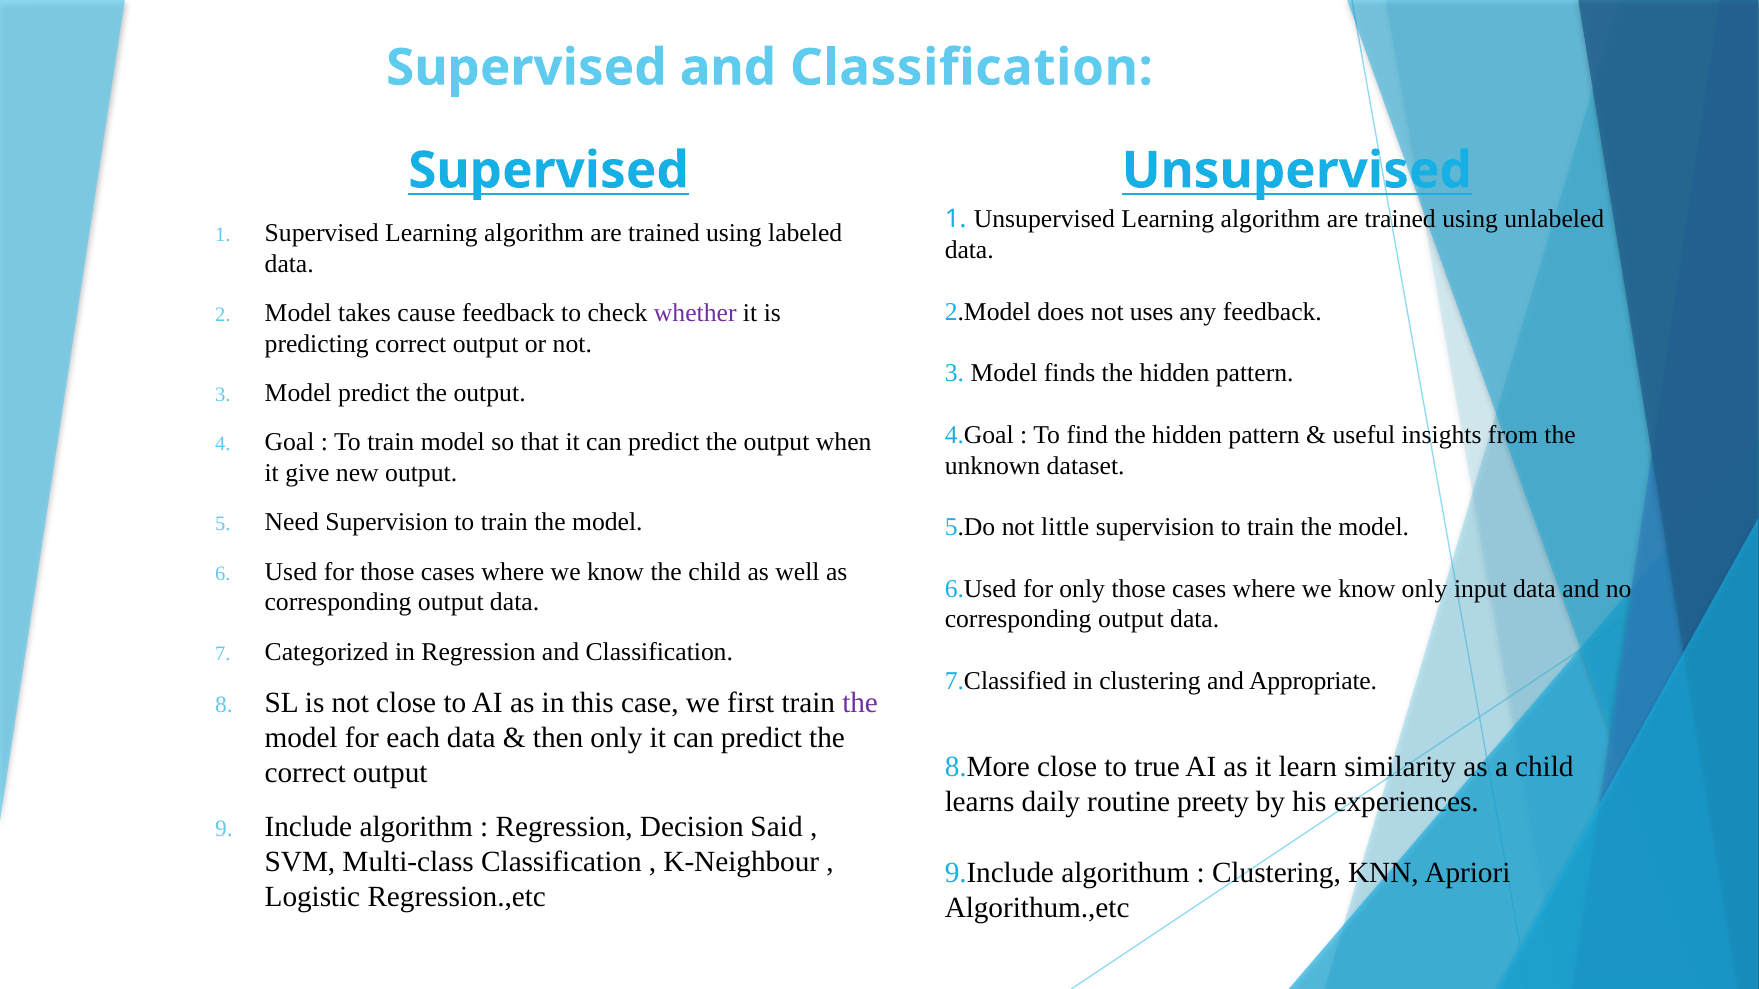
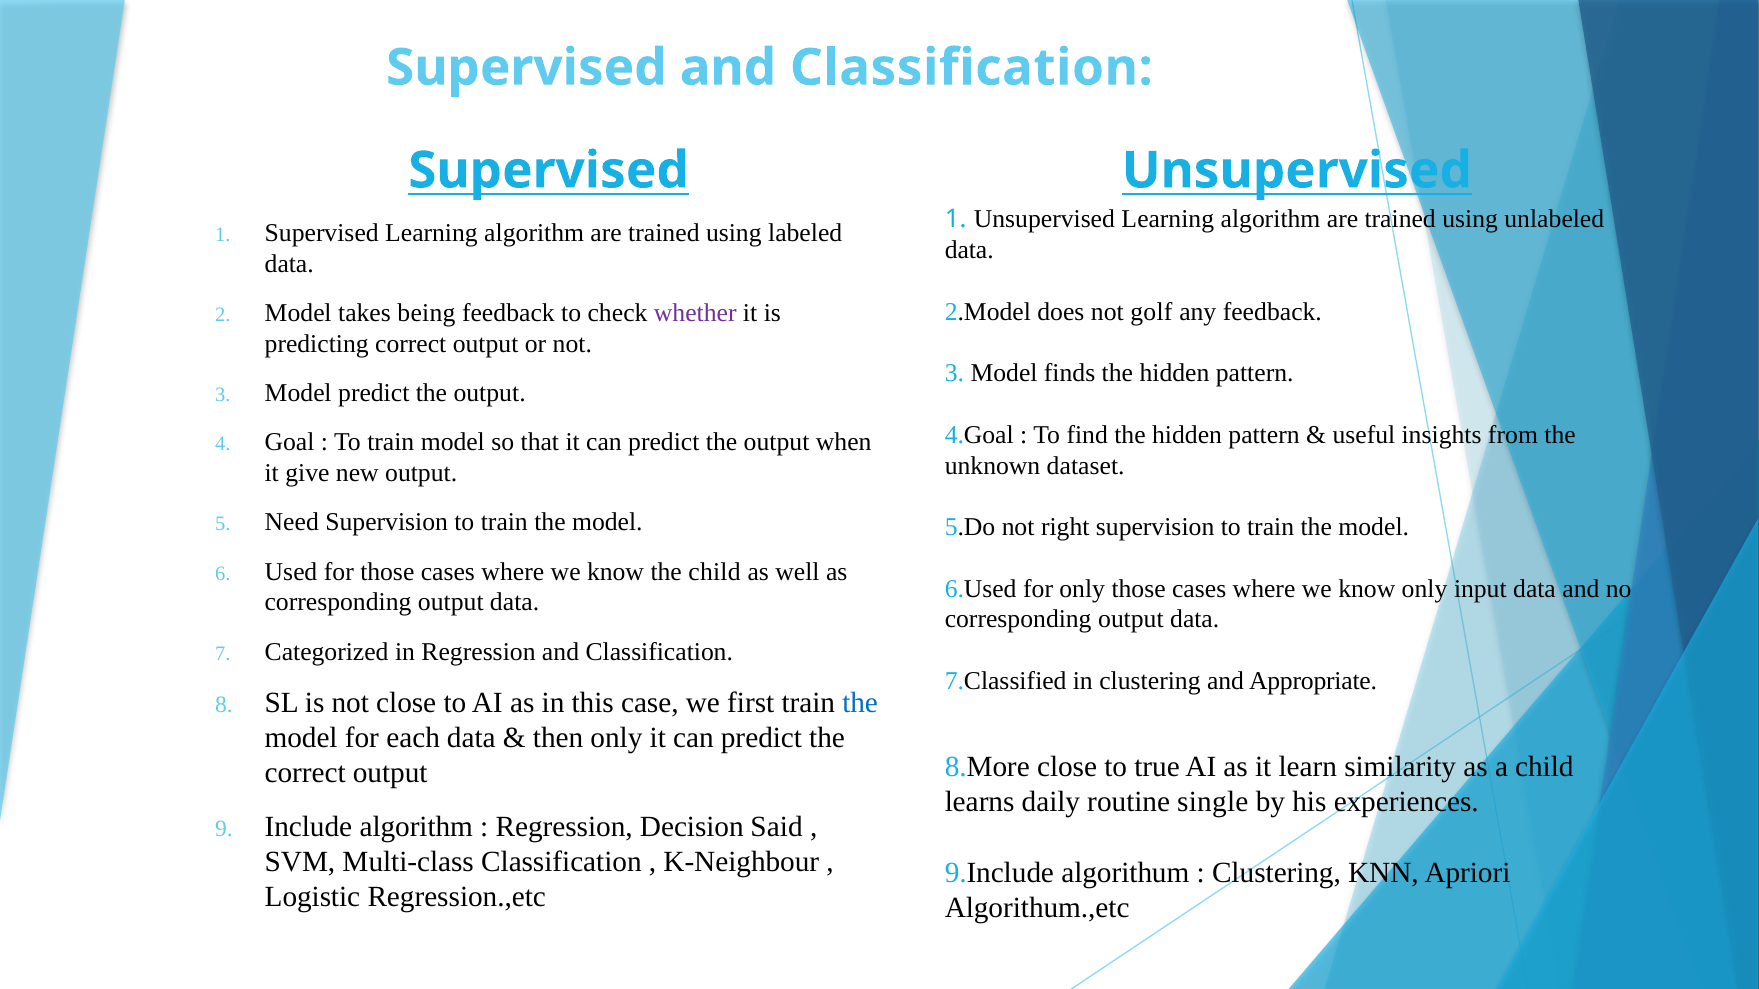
uses: uses -> golf (1151, 312)
cause: cause -> being (426, 313)
little: little -> right (1065, 527)
the colour: purple -> blue (860, 703)
preety: preety -> single (1213, 803)
